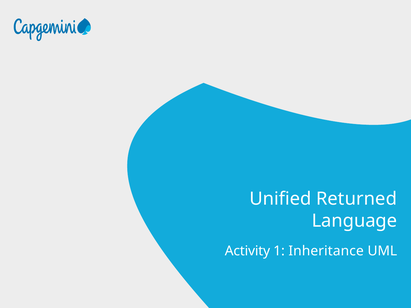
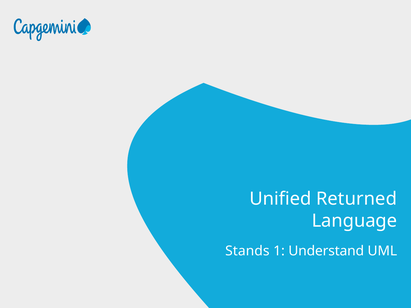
Activity: Activity -> Stands (247, 251)
Inheritance: Inheritance -> Understand (326, 251)
